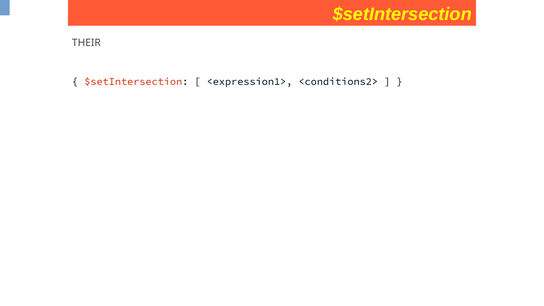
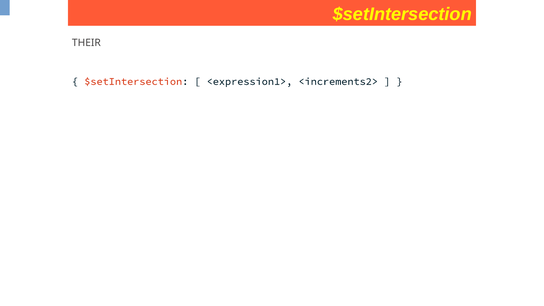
<conditions2>: <conditions2> -> <increments2> (338, 81)
